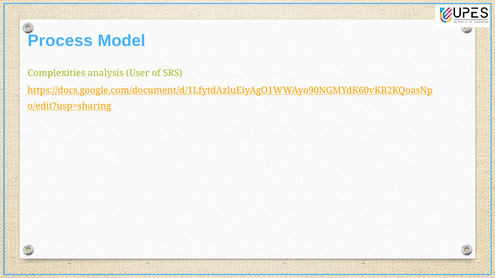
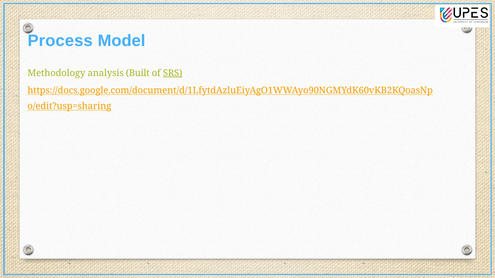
Complexities: Complexities -> Methodology (56, 73)
User: User -> Built (138, 73)
SRS underline: none -> present (173, 73)
